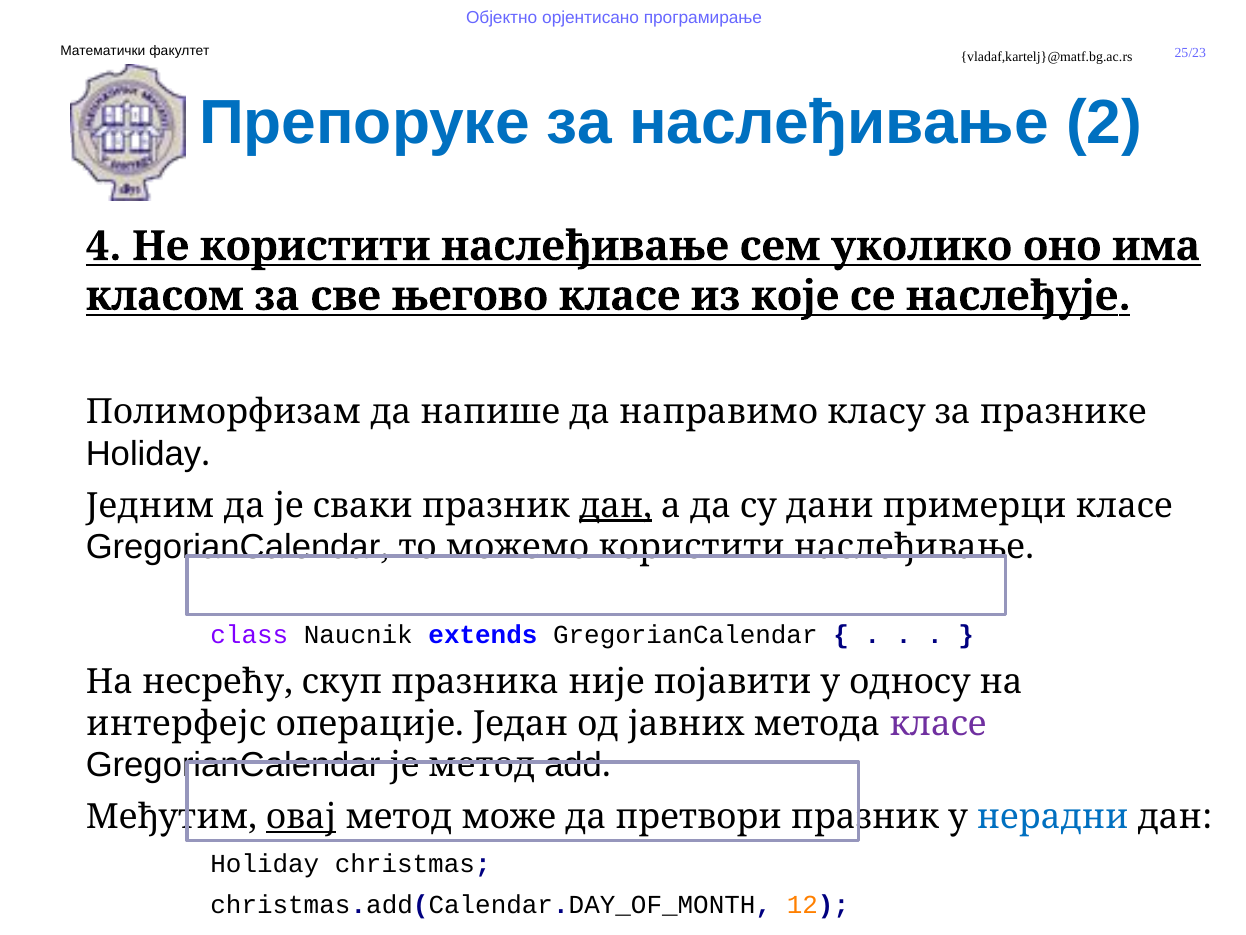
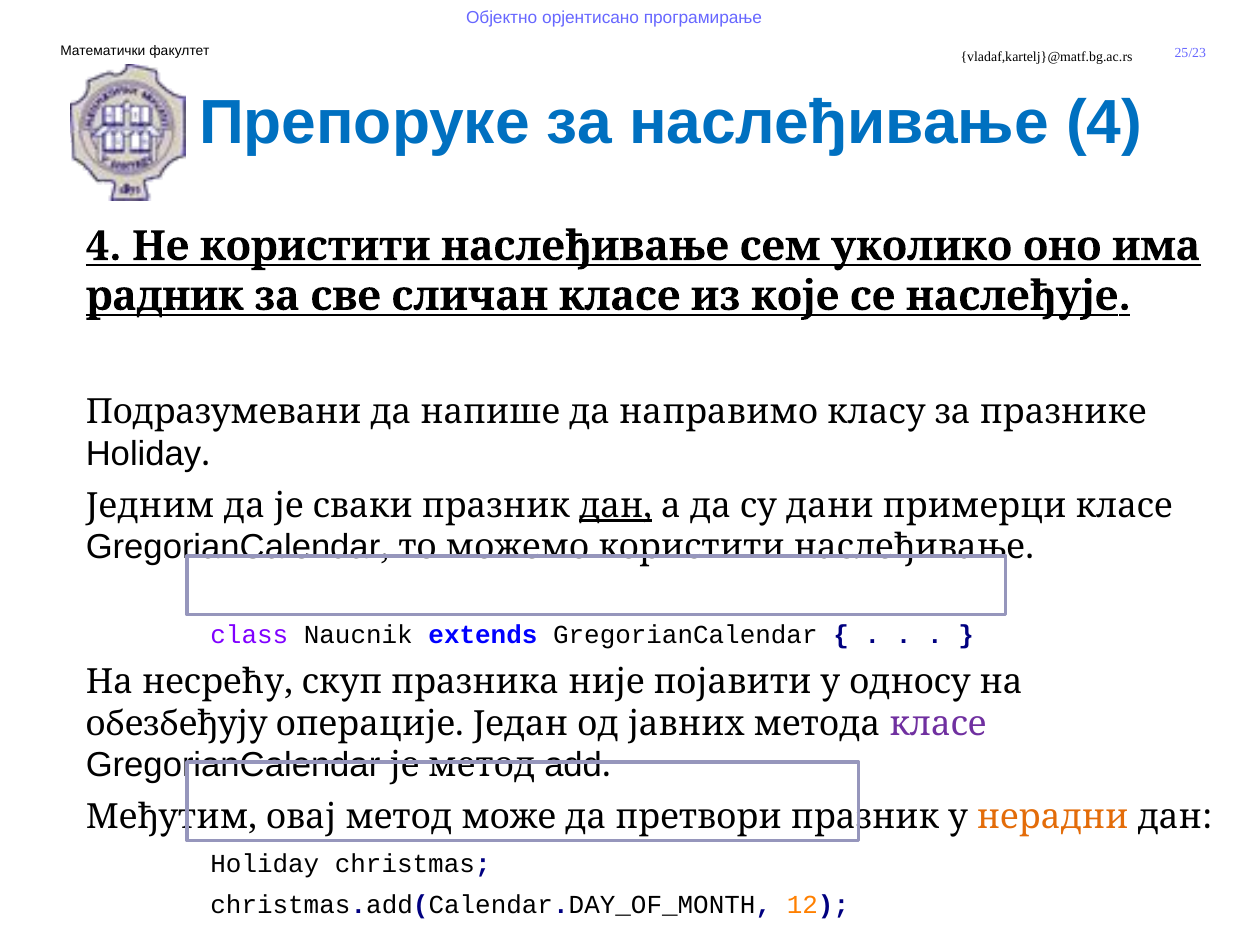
наслеђивање 2: 2 -> 4 (1104, 123)
класом: класом -> радник (165, 296)
његово: његово -> сличан (470, 296)
Полиморфизам: Полиморфизам -> Подразумевани (224, 412)
интерфејс: интерфејс -> обезбеђују (177, 724)
овај underline: present -> none (301, 817)
нерадни colour: blue -> orange (1053, 817)
